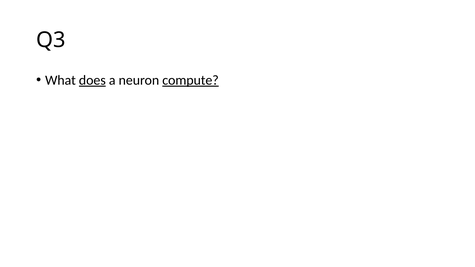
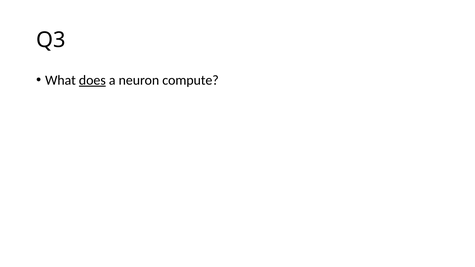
compute underline: present -> none (191, 80)
